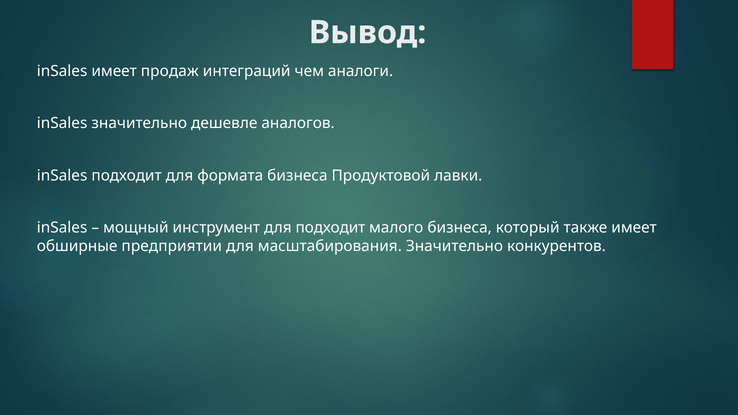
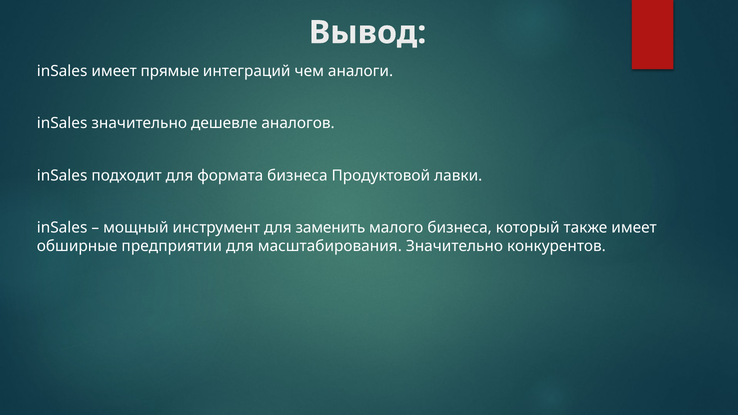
продаж: продаж -> прямые (170, 71)
для подходит: подходит -> заменить (330, 228)
